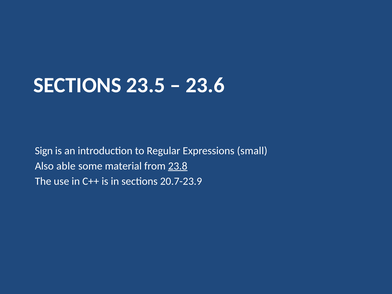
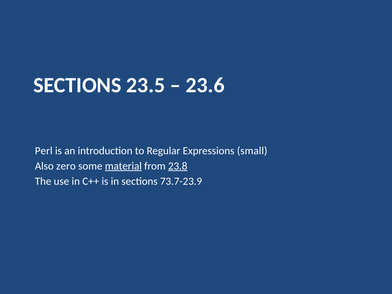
Sign: Sign -> Perl (44, 151)
able: able -> zero (66, 166)
material underline: none -> present (123, 166)
20.7-23.9: 20.7-23.9 -> 73.7-23.9 (181, 181)
